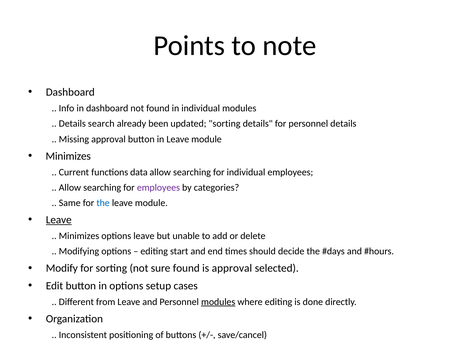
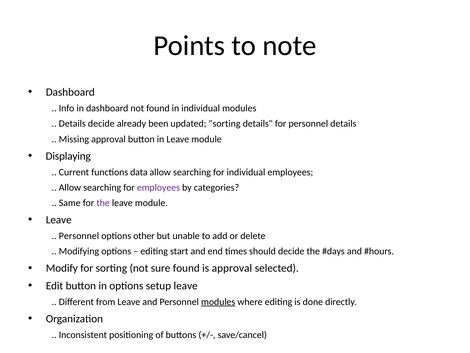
Details search: search -> decide (101, 124)
Minimizes: Minimizes -> Displaying (68, 156)
the colour: blue -> purple (103, 203)
Leave underline: present -> none (59, 220)
Minimizes: Minimizes -> Personnel (79, 236)
options leave: leave -> other (144, 236)
setup cases: cases -> leave (186, 285)
